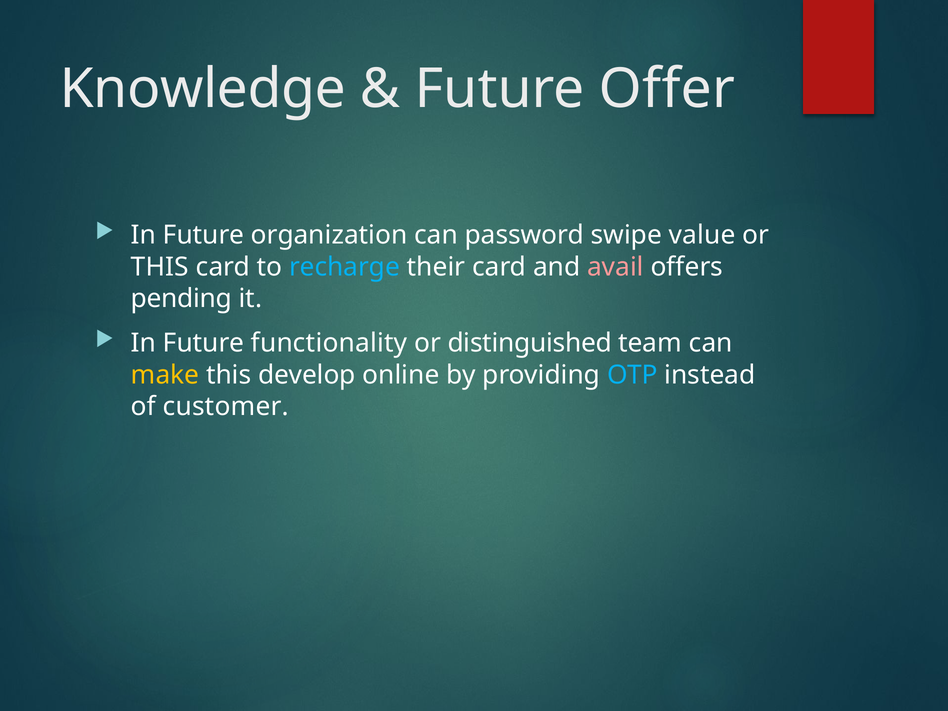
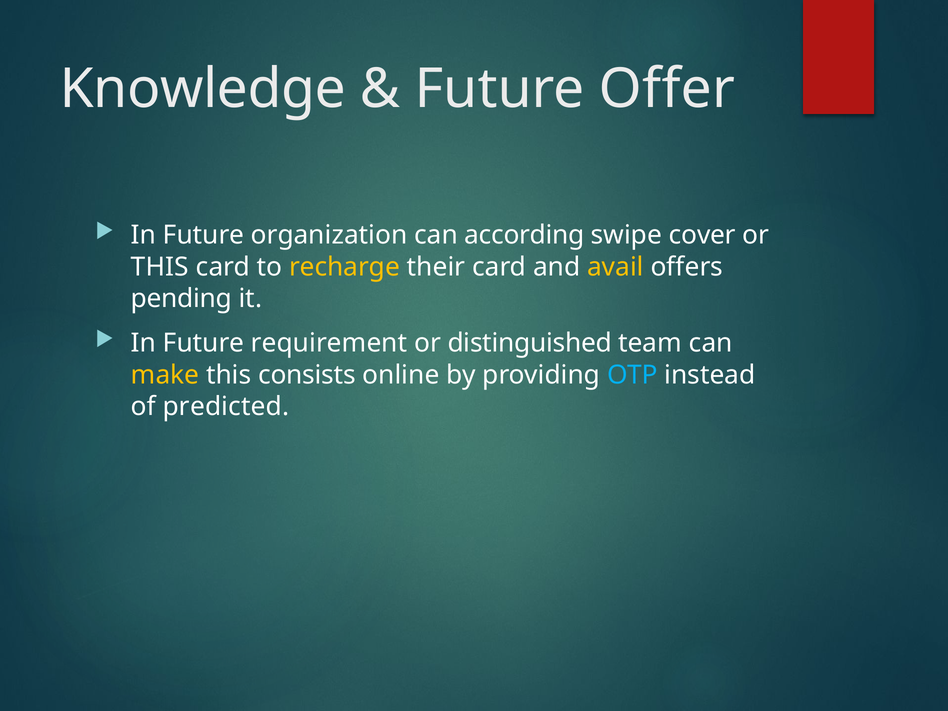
password: password -> according (525, 235)
value: value -> cover (702, 235)
recharge colour: light blue -> yellow (345, 267)
avail colour: pink -> yellow (615, 267)
functionality: functionality -> requirement (329, 343)
develop: develop -> consists (307, 375)
customer: customer -> predicted (226, 406)
